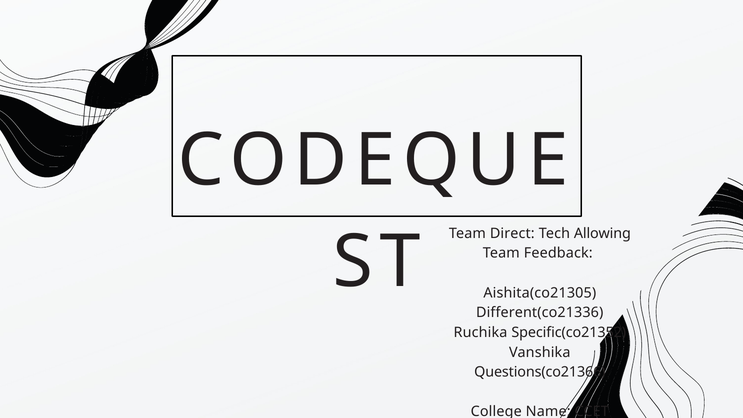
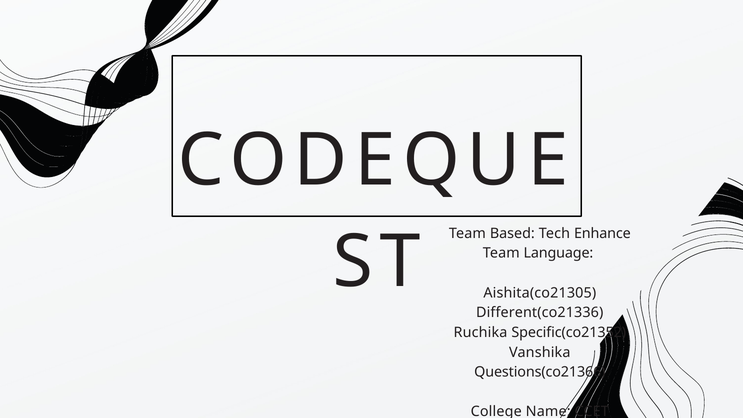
Direct: Direct -> Based (512, 233)
Allowing: Allowing -> Enhance (602, 233)
Feedback: Feedback -> Language (558, 253)
